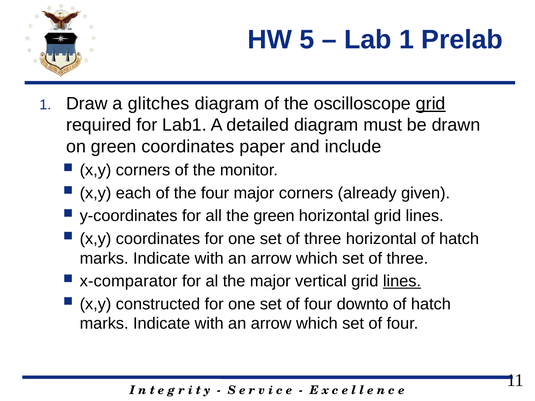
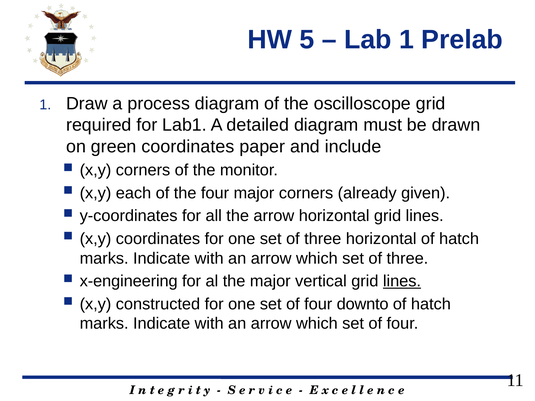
glitches: glitches -> process (159, 104)
grid underline: present -> none (431, 104)
the green: green -> arrow (274, 216)
x-comparator: x-comparator -> x-engineering (129, 281)
